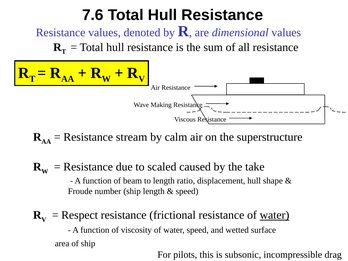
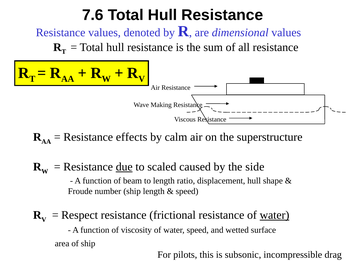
stream: stream -> effects (132, 137)
due underline: none -> present (124, 167)
take: take -> side (255, 167)
